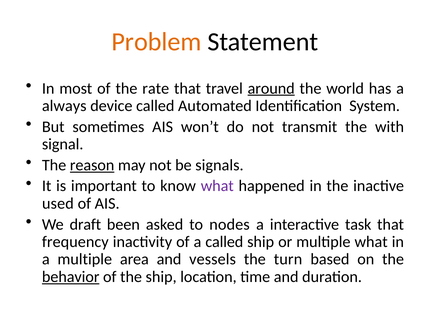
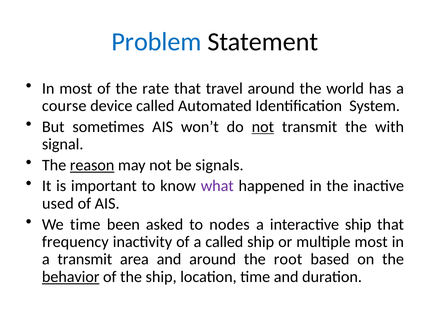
Problem colour: orange -> blue (156, 42)
around underline: present -> none (271, 88)
always: always -> course (64, 106)
not underline: none -> present (263, 127)
We draft: draft -> time (85, 224)
interactive task: task -> ship (358, 224)
multiple what: what -> most (371, 241)
a multiple: multiple -> transmit (85, 259)
and vessels: vessels -> around (213, 259)
turn: turn -> root (288, 259)
